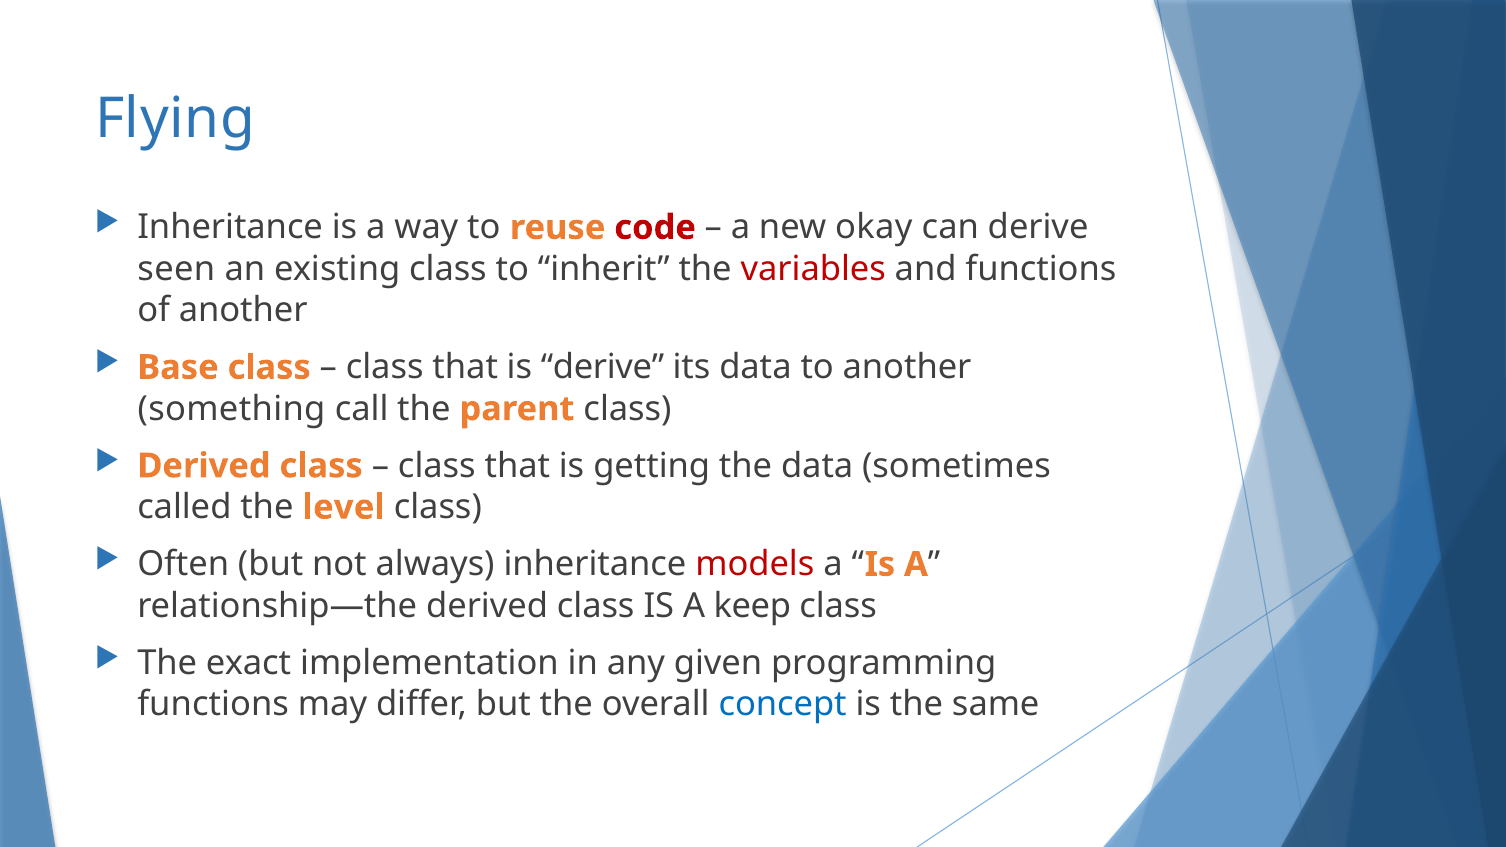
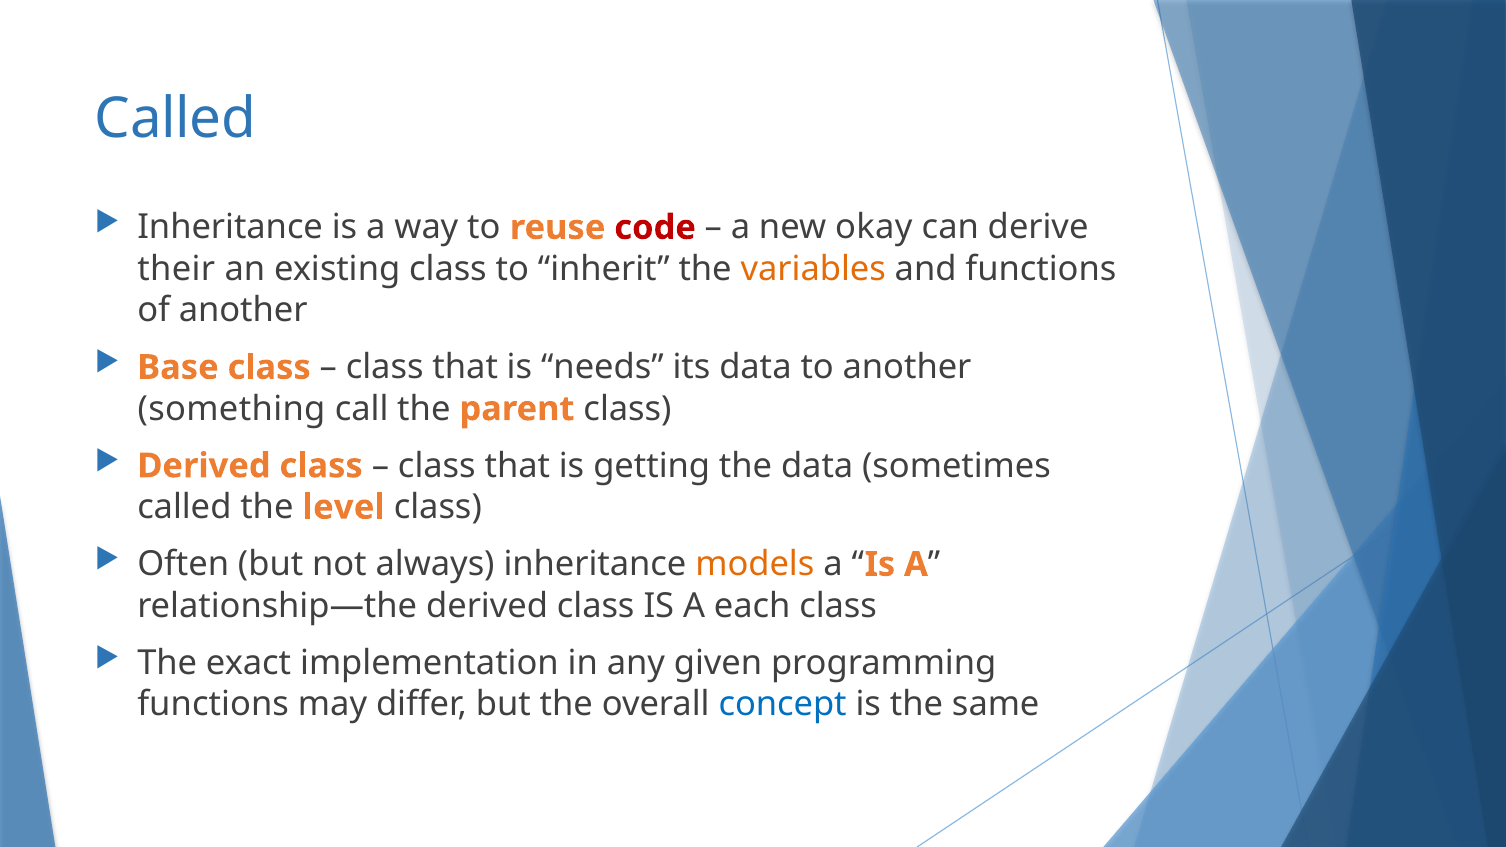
Flying: Flying -> Called (175, 119)
seen: seen -> their (176, 269)
variables colour: red -> orange (813, 269)
is derive: derive -> needs (602, 367)
models colour: red -> orange (755, 564)
keep: keep -> each (752, 606)
